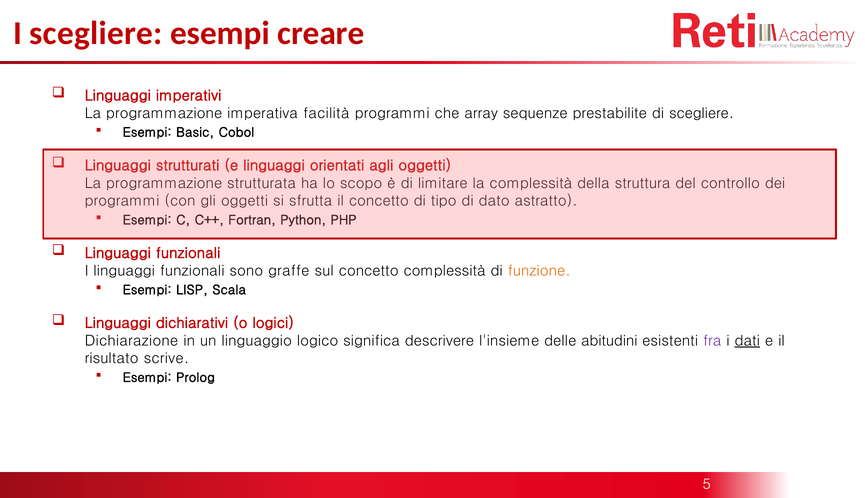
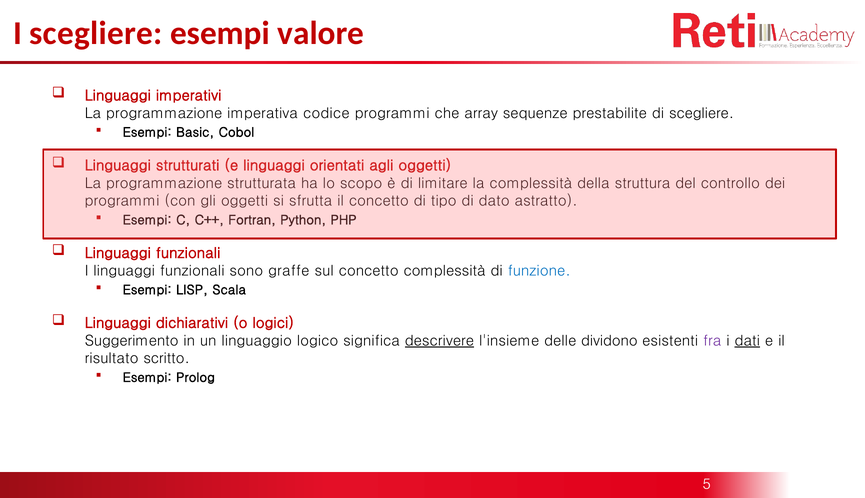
creare: creare -> valore (321, 33)
facilità: facilità -> codice (326, 113)
funzione colour: orange -> blue (539, 271)
Dichiarazione: Dichiarazione -> Suggerimento (132, 341)
descrivere underline: none -> present (439, 341)
abitudini: abitudini -> dividono (609, 341)
scrive: scrive -> scritto (167, 358)
